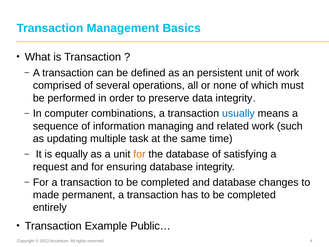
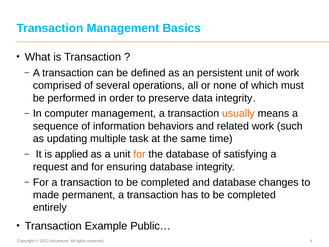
computer combinations: combinations -> management (124, 113)
usually colour: blue -> orange (238, 113)
managing: managing -> behaviors (171, 126)
equally: equally -> applied (71, 154)
